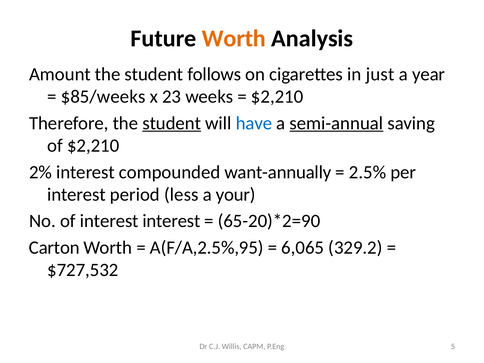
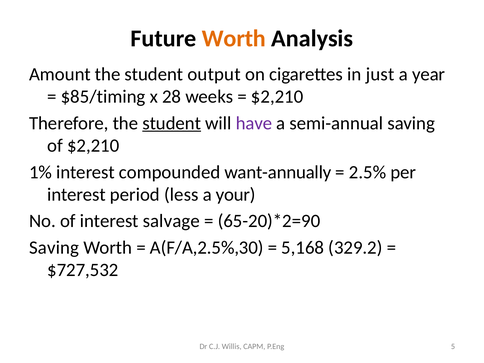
follows: follows -> output (214, 74)
$85/weeks: $85/weeks -> $85/timing (103, 97)
23: 23 -> 28 (172, 97)
have colour: blue -> purple (254, 123)
semi-annual underline: present -> none (336, 123)
2%: 2% -> 1% (41, 172)
interest interest: interest -> salvage (171, 221)
Carton: Carton -> Saving (54, 247)
A(F/A,2.5%,95: A(F/A,2.5%,95 -> A(F/A,2.5%,30 (207, 247)
6,065: 6,065 -> 5,168 (303, 247)
